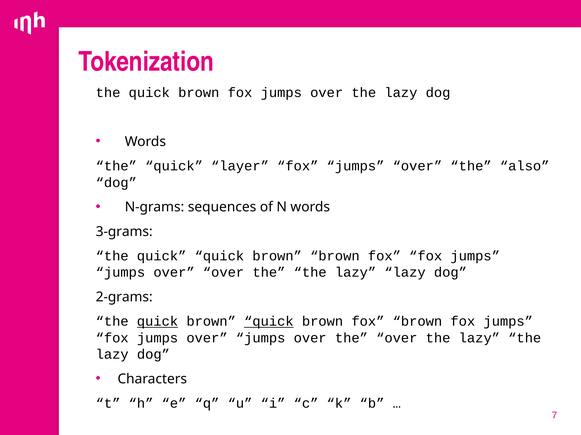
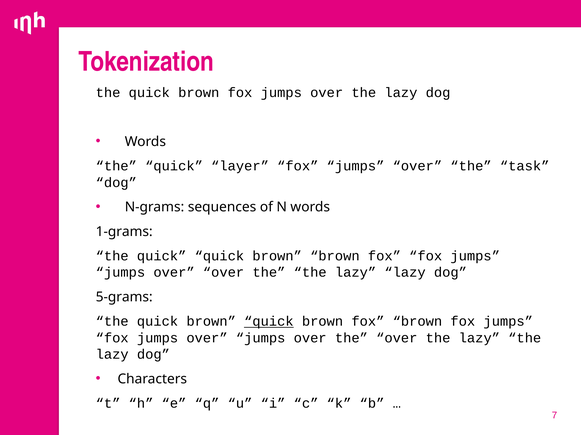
also: also -> task (525, 166)
3-grams: 3-grams -> 1-grams (124, 232)
2-grams: 2-grams -> 5-grams (124, 297)
quick underline: present -> none (157, 322)
